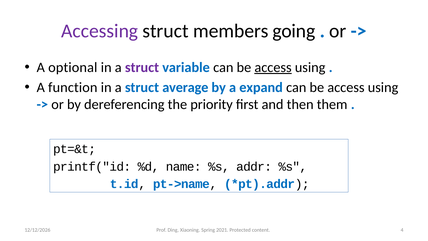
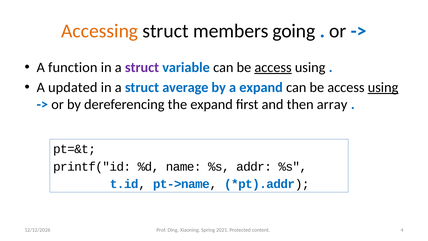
Accessing colour: purple -> orange (100, 31)
optional: optional -> function (73, 67)
function: function -> updated (73, 87)
using underline: none -> present (383, 87)
the priority: priority -> expand (212, 104)
them: them -> array (332, 104)
